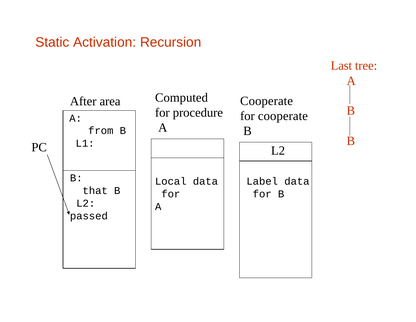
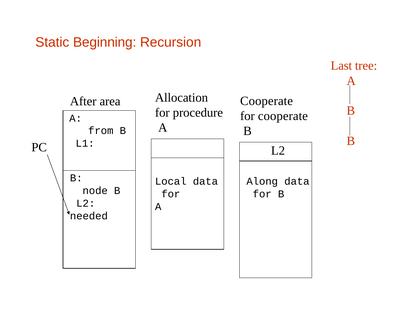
Activation: Activation -> Beginning (105, 42)
Computed: Computed -> Allocation (182, 98)
Label: Label -> Along (262, 181)
that: that -> node (95, 190)
passed: passed -> needed (89, 216)
